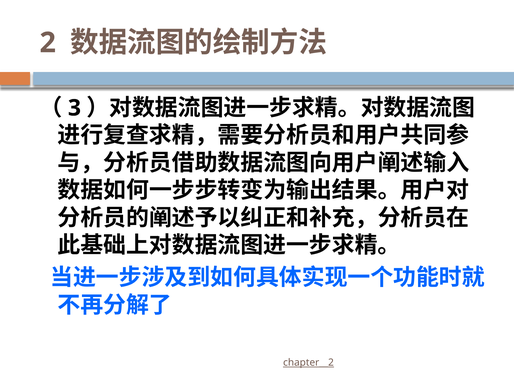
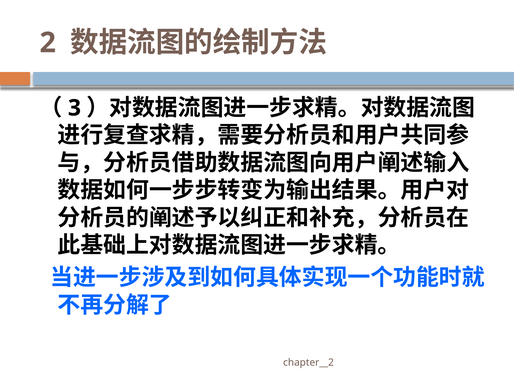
chapter__2 underline: present -> none (309, 362)
